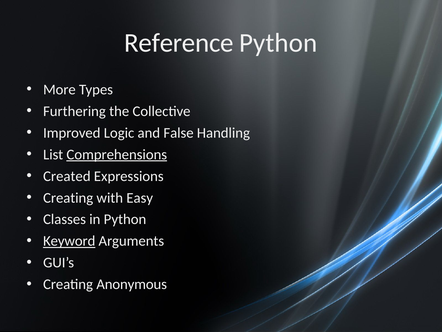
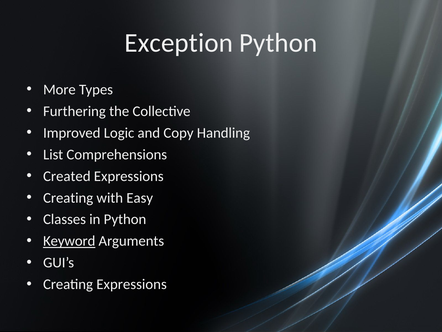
Reference: Reference -> Exception (179, 43)
False: False -> Copy (179, 133)
Comprehensions underline: present -> none (117, 154)
Creating Anonymous: Anonymous -> Expressions (132, 284)
